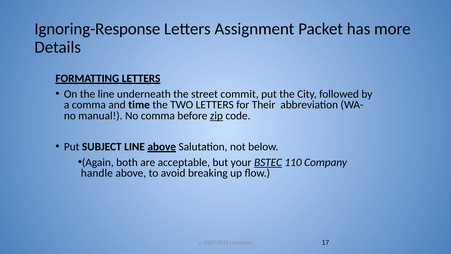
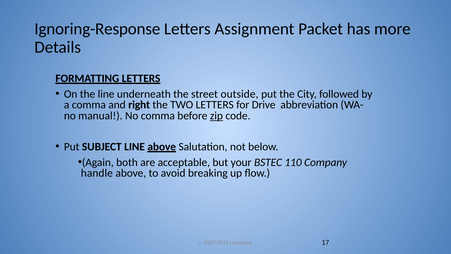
commit: commit -> outside (240, 94)
time: time -> right (139, 105)
Their: Their -> Drive (264, 105)
BSTEC underline: present -> none (268, 162)
